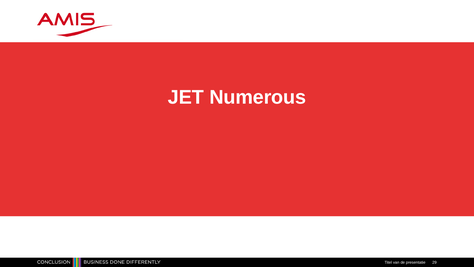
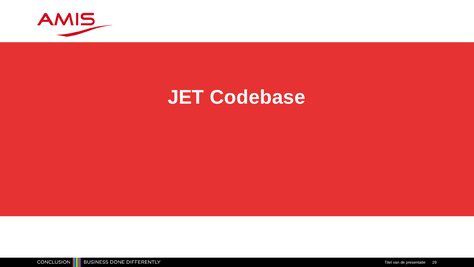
Numerous: Numerous -> Codebase (258, 97)
